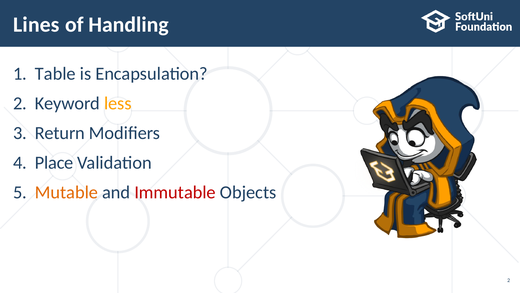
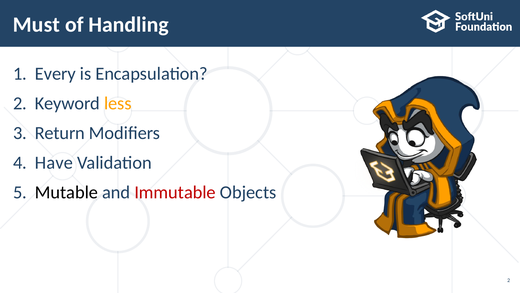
Lines: Lines -> Must (36, 25)
Table: Table -> Every (55, 73)
Place: Place -> Have (54, 163)
Mutable colour: orange -> black (66, 192)
